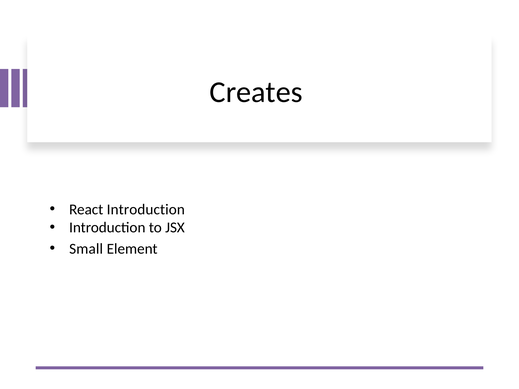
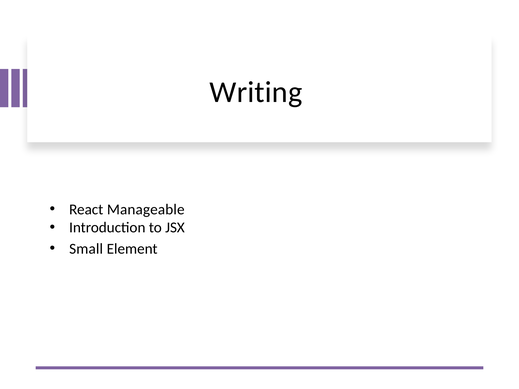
Creates: Creates -> Writing (256, 92)
React Introduction: Introduction -> Manageable (146, 210)
